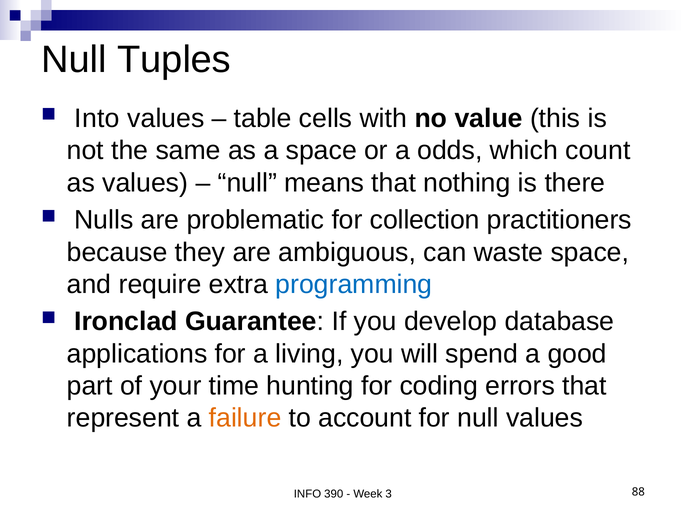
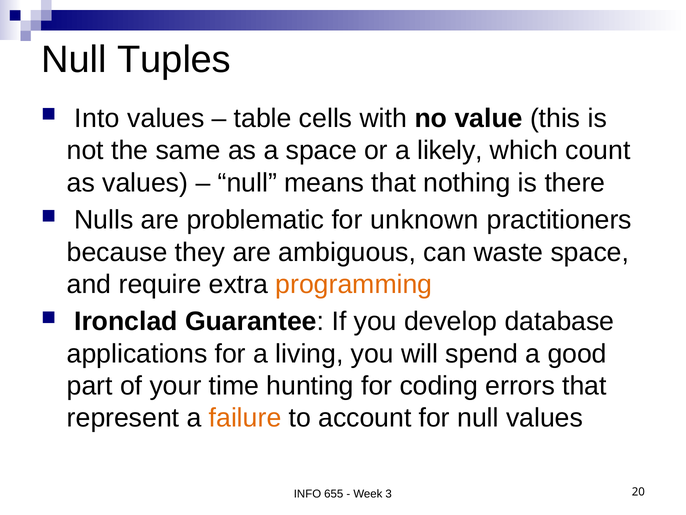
odds: odds -> likely (450, 151)
collection: collection -> unknown (425, 220)
programming colour: blue -> orange (354, 284)
390: 390 -> 655 (334, 494)
88: 88 -> 20 (638, 492)
